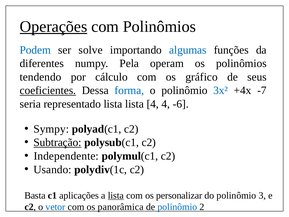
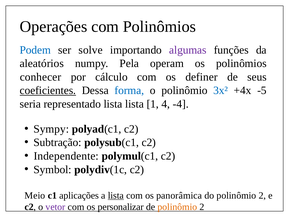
Operações underline: present -> none (54, 27)
algumas colour: blue -> purple (188, 50)
diferentes: diferentes -> aleatórios (42, 63)
tendendo: tendendo -> conhecer (40, 77)
gráfico: gráfico -> definer (202, 77)
-7: -7 -> -5 (262, 90)
lista 4: 4 -> 1 (153, 104)
-6: -6 -> -4 (181, 104)
Subtração underline: present -> none (57, 142)
Usando: Usando -> Symbol (53, 169)
Basta: Basta -> Meio (35, 195)
personalizar: personalizar -> panorâmica (179, 195)
do polinômio 3: 3 -> 2 (262, 195)
vetor colour: blue -> purple (55, 207)
panorâmica: panorâmica -> personalizar (121, 207)
polinômio colour: blue -> orange (177, 207)
